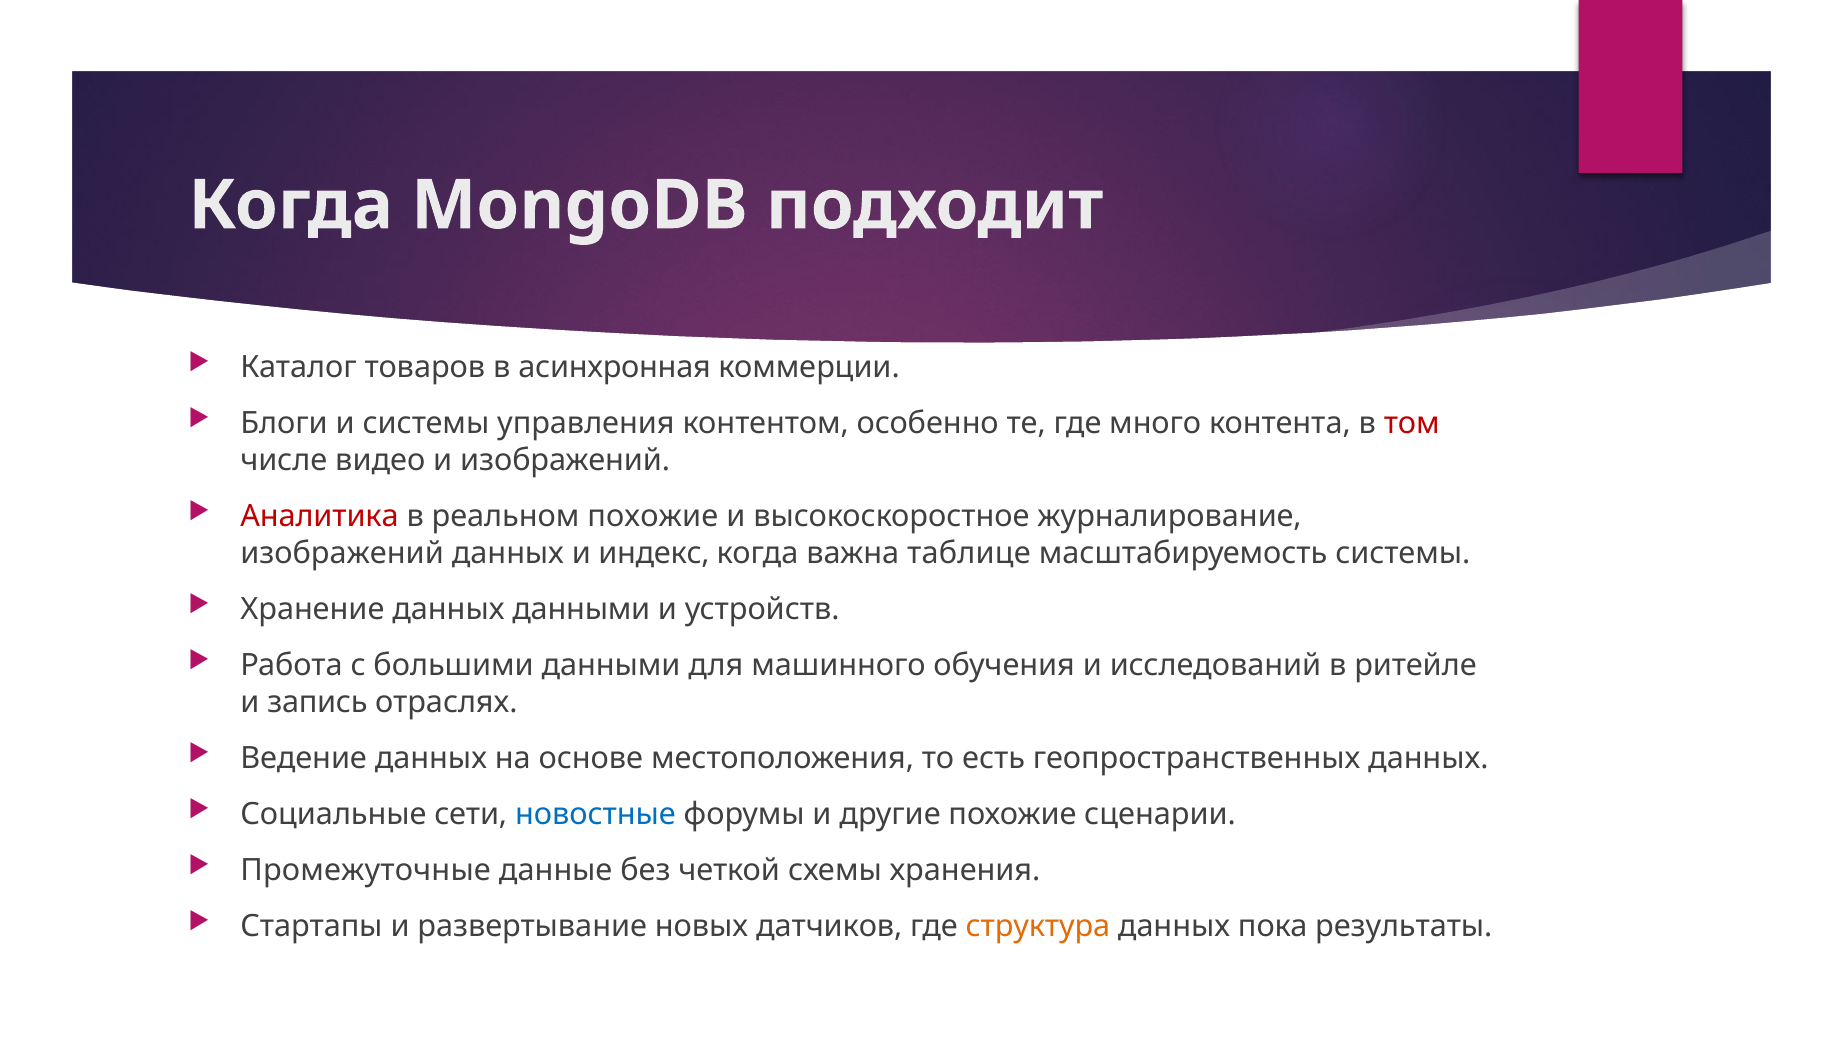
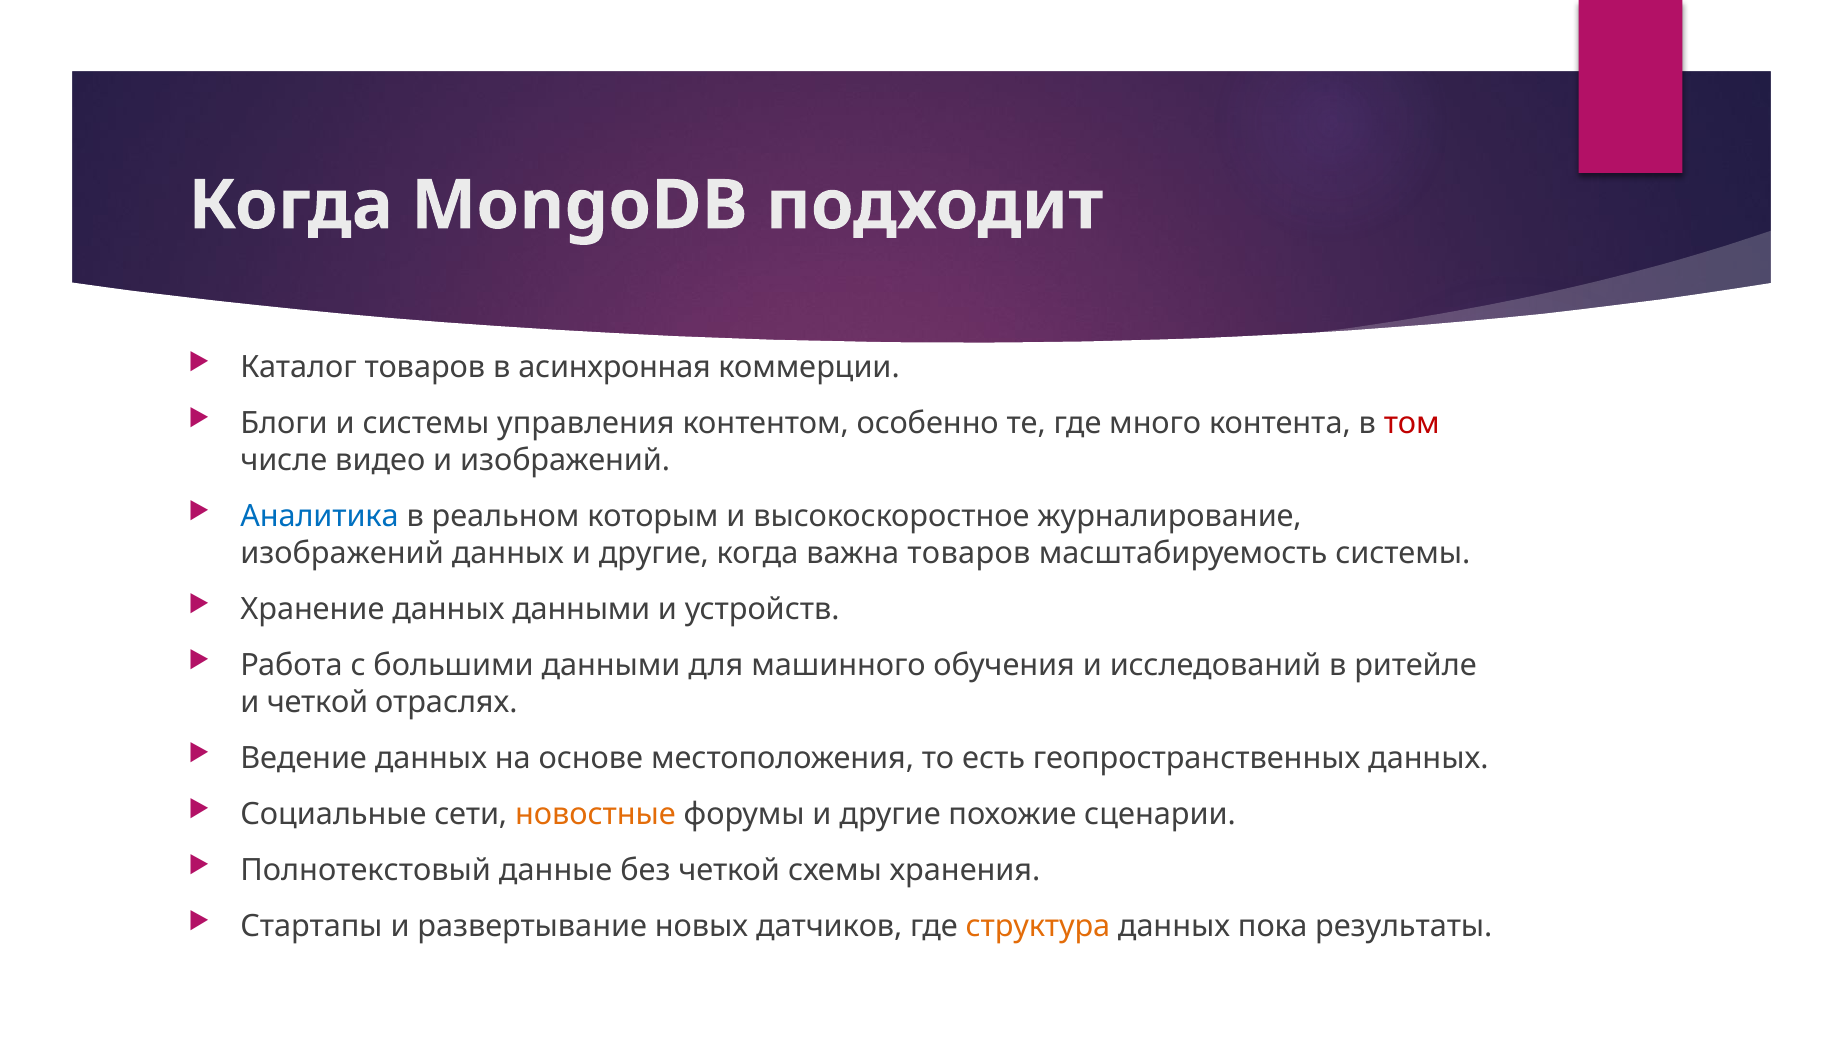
Аналитика colour: red -> blue (320, 516)
реальном похожие: похожие -> которым (653, 516)
данных и индекс: индекс -> другие (654, 553)
важна таблице: таблице -> товаров (969, 553)
и запись: запись -> четкой (317, 702)
новостные colour: blue -> orange (595, 814)
Промежуточные: Промежуточные -> Полнотекстовый (366, 870)
